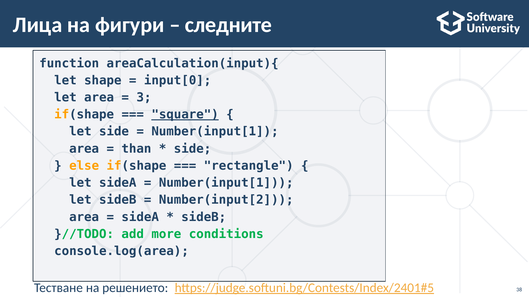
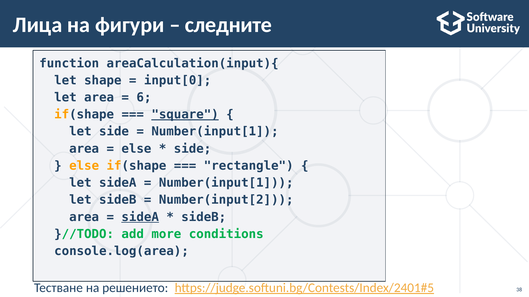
3: 3 -> 6 (144, 98)
than: than -> else (136, 149)
sideA underline: none -> present (140, 217)
